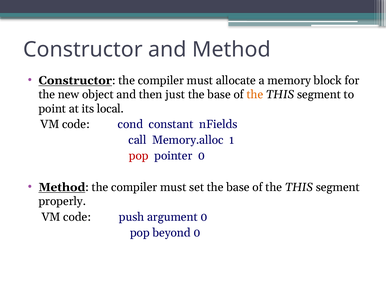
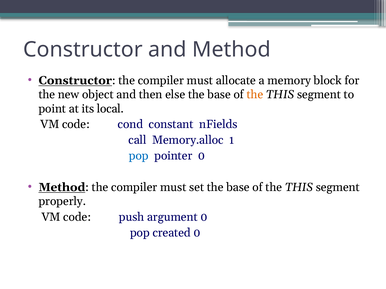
just: just -> else (175, 95)
pop colour: red -> blue (139, 156)
beyond: beyond -> created (172, 233)
